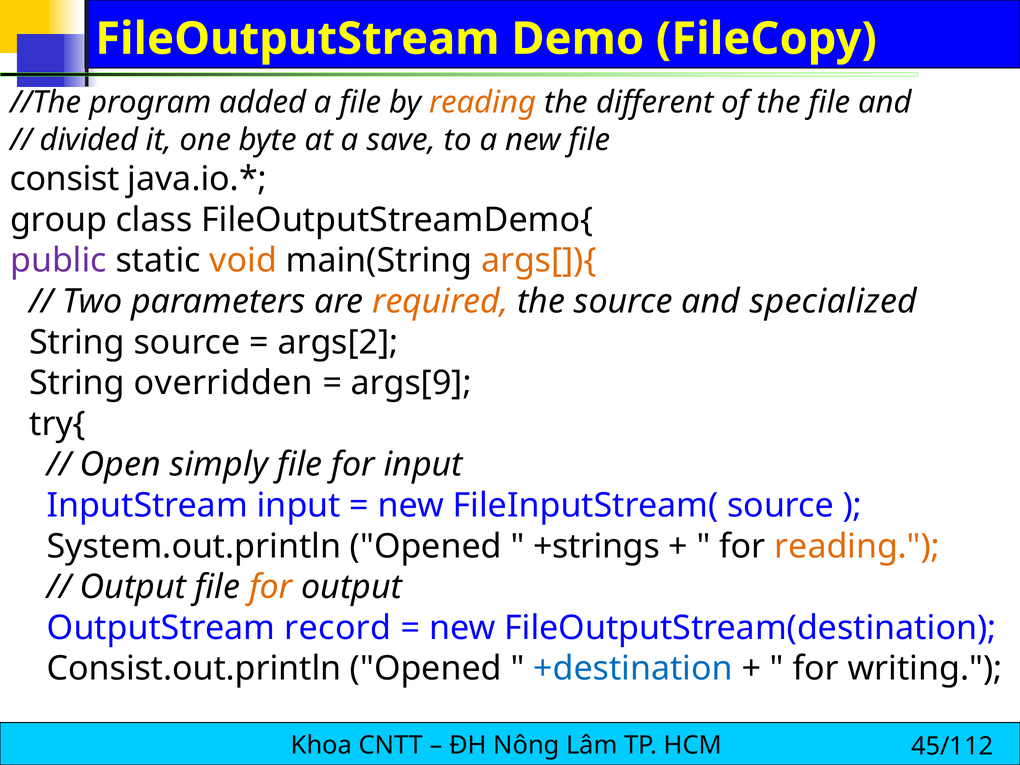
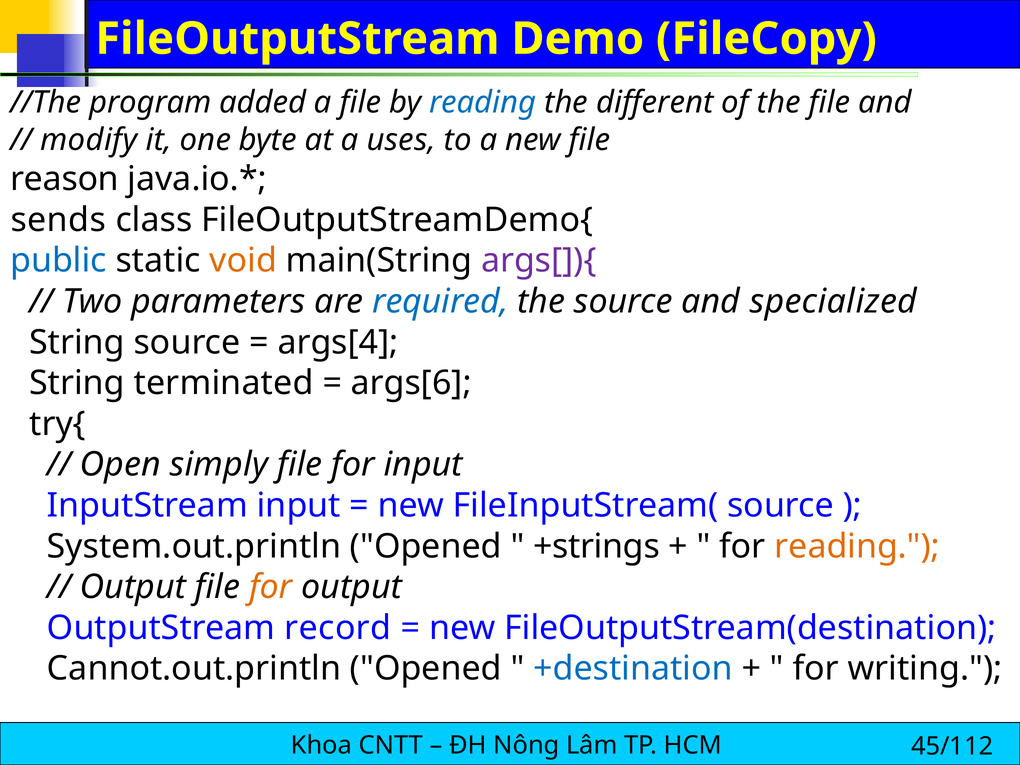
reading colour: orange -> blue (483, 102)
divided: divided -> modify (89, 140)
save: save -> uses (401, 140)
consist: consist -> reason (65, 179)
group: group -> sends (58, 220)
public colour: purple -> blue (58, 261)
args[]){ colour: orange -> purple (539, 261)
required colour: orange -> blue (440, 302)
args[2: args[2 -> args[4 (338, 342)
overridden: overridden -> terminated (224, 383)
args[9: args[9 -> args[6 (411, 383)
Consist.out.println: Consist.out.println -> Cannot.out.println (194, 669)
